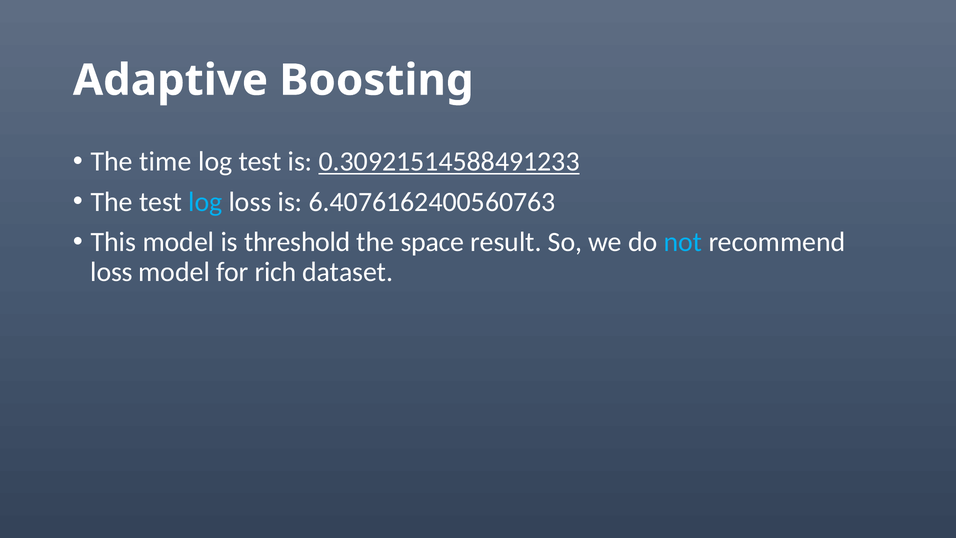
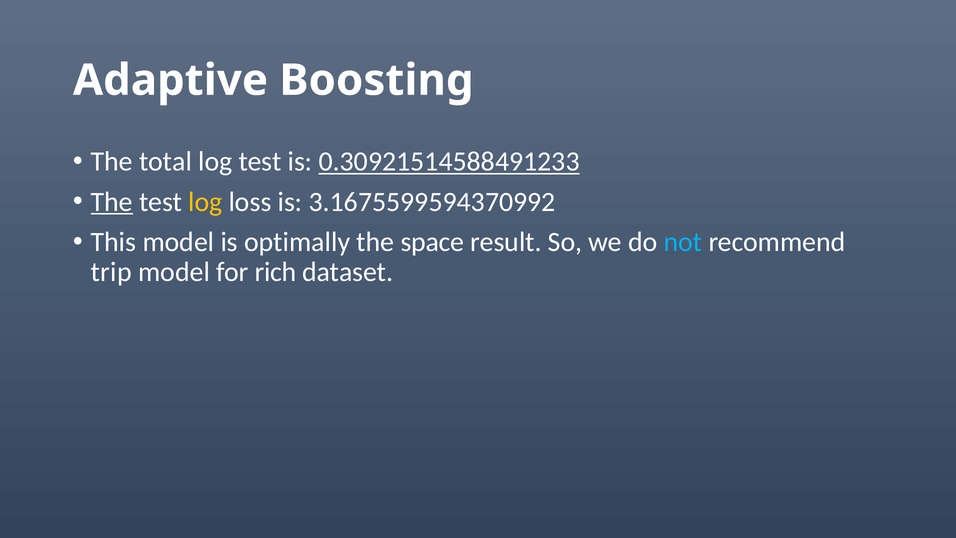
time: time -> total (166, 162)
The underline: none -> present (112, 202)
log colour: light blue -> yellow (205, 202)
6.4076162400560763: 6.4076162400560763 -> 3.1675599594370992 (432, 202)
threshold: threshold -> optimally (297, 242)
loss: loss -> trip (111, 272)
